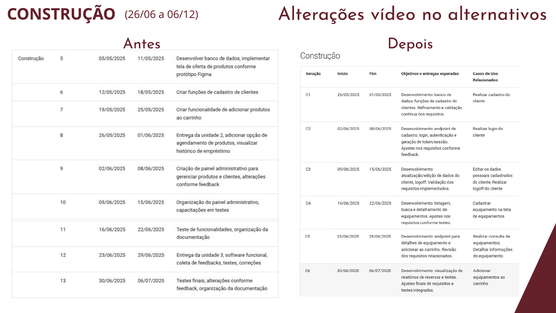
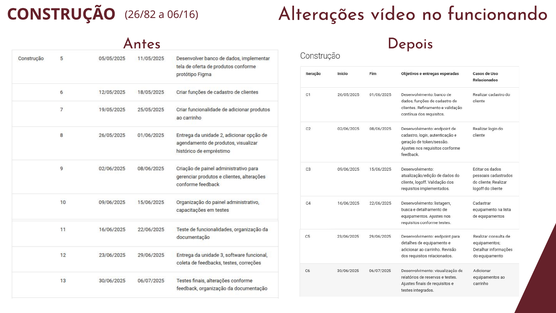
alternativos: alternativos -> funcionando (498, 14)
26/06: 26/06 -> 26/82 (140, 15)
06/12: 06/12 -> 06/16 (183, 15)
